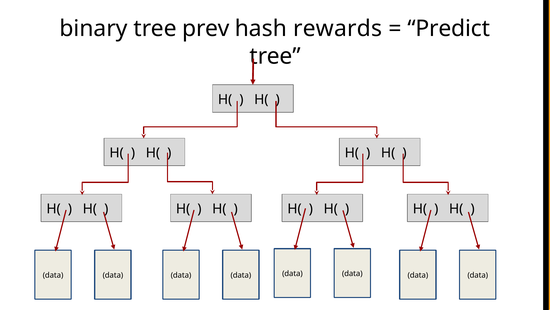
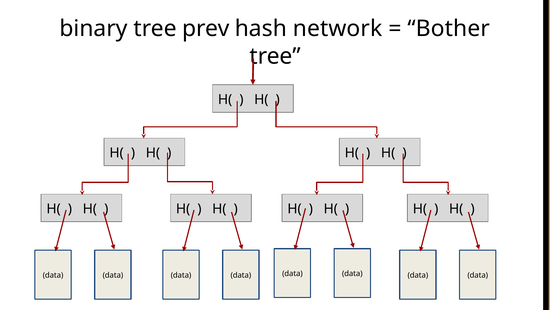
rewards: rewards -> network (338, 29)
Predict: Predict -> Bother (449, 29)
